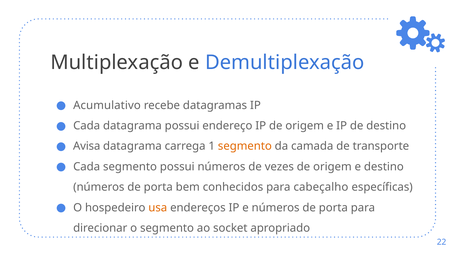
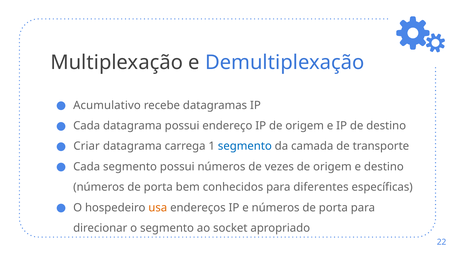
Avisa: Avisa -> Criar (87, 146)
segmento colour: orange -> blue (245, 146)
cabeçalho: cabeçalho -> diferentes (321, 187)
